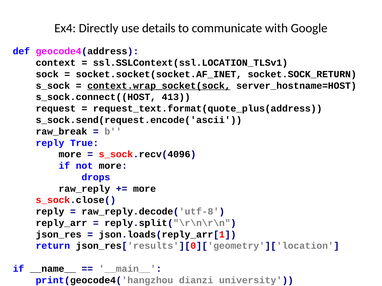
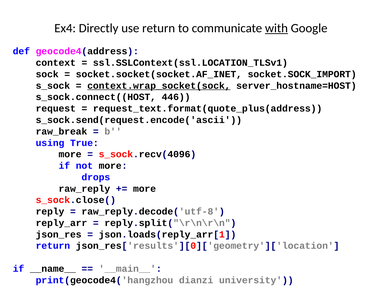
use details: details -> return (159, 28)
with underline: none -> present (276, 28)
socket.SOCK_RETURN: socket.SOCK_RETURN -> socket.SOCK_IMPORT (302, 74)
413: 413 -> 446 (176, 97)
reply: reply -> using (50, 143)
